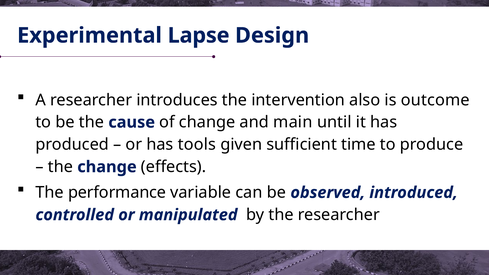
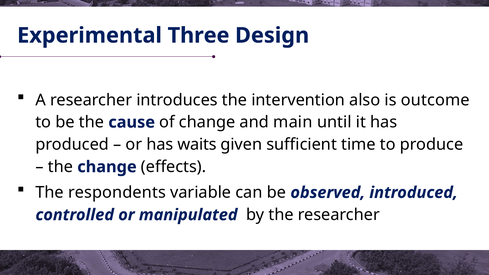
Lapse: Lapse -> Three (199, 35)
tools: tools -> waits (197, 145)
performance: performance -> respondents (117, 193)
